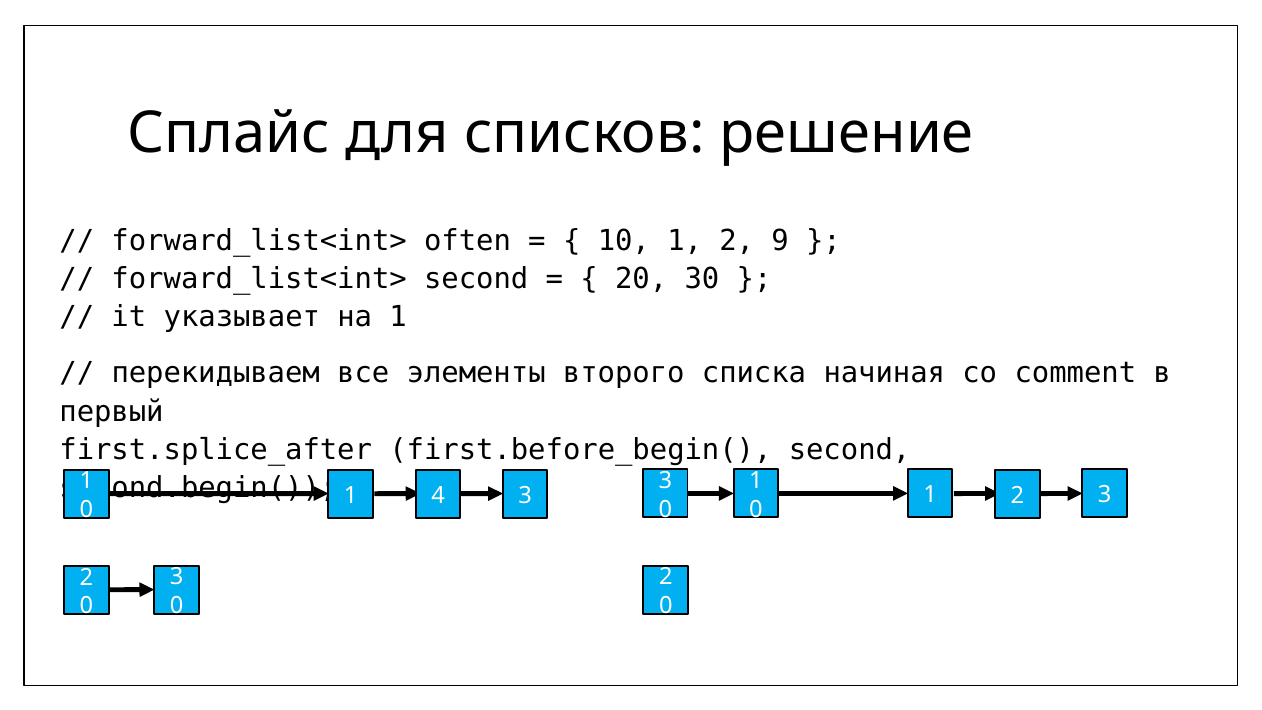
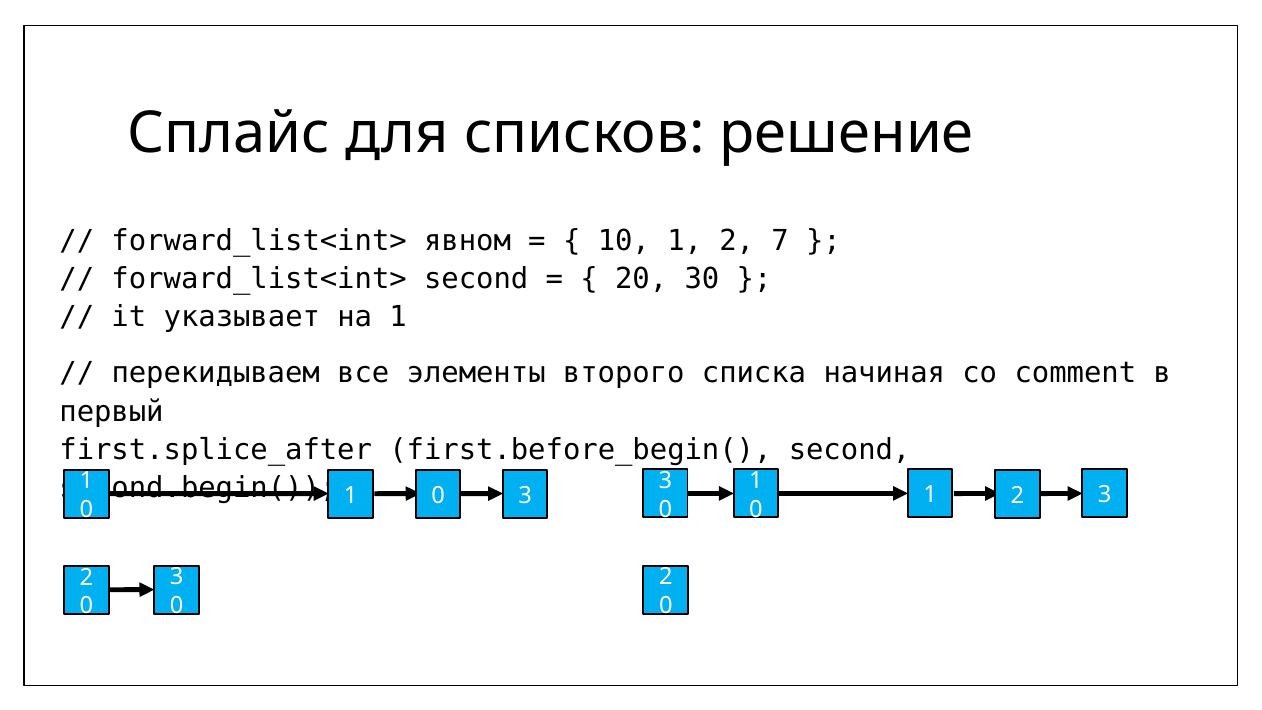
often: often -> явном (468, 240)
9: 9 -> 7 (780, 240)
4: 4 -> 0 (438, 495)
